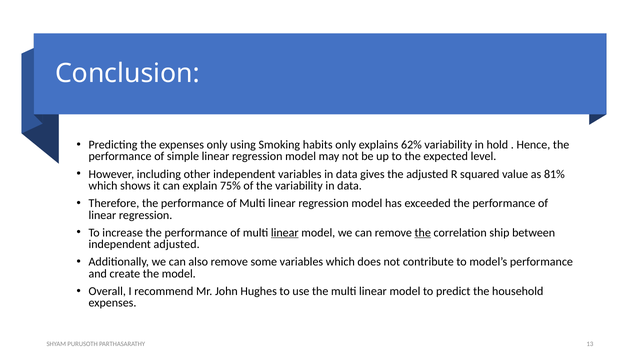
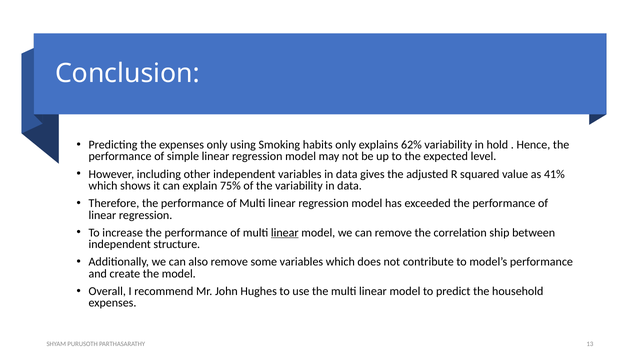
81%: 81% -> 41% (554, 174)
the underline: present -> none (423, 233)
independent adjusted: adjusted -> structure (177, 244)
